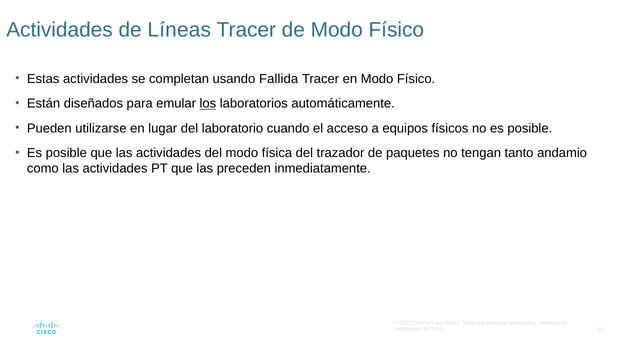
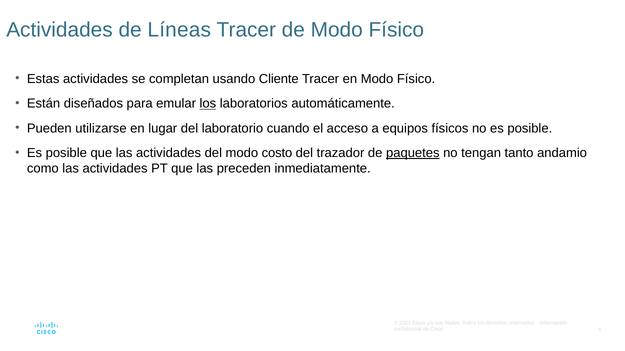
Fallida: Fallida -> Cliente (279, 79)
física: física -> costo (277, 153)
paquetes underline: none -> present (413, 153)
